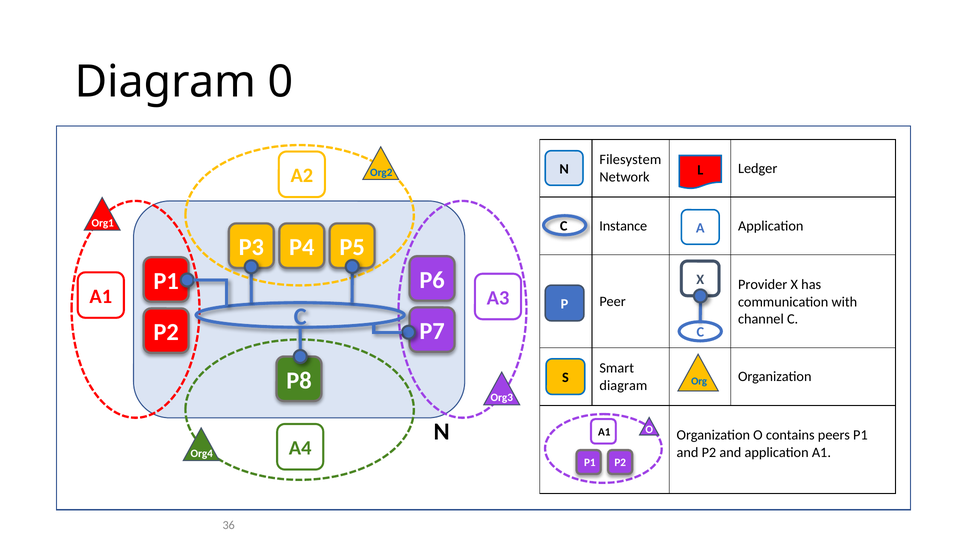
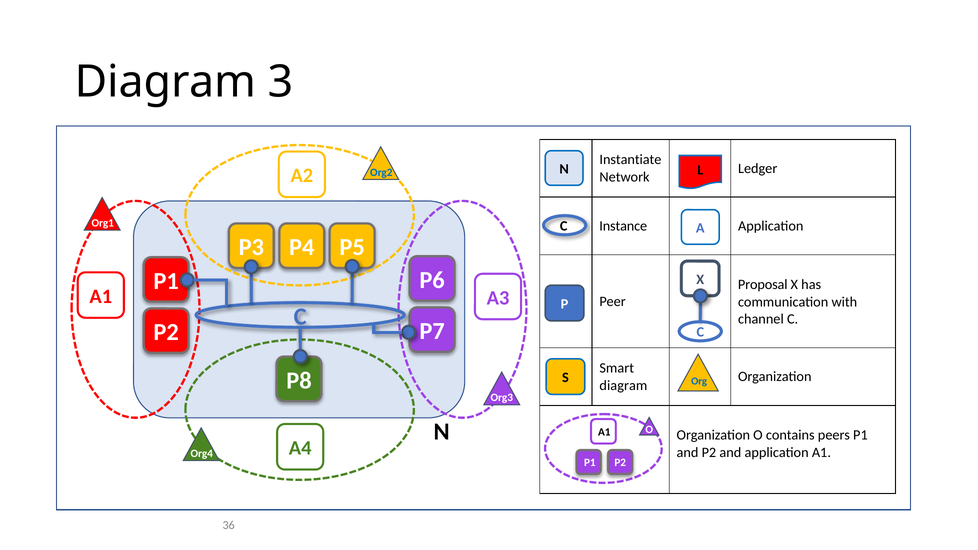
0: 0 -> 3 (281, 82)
Filesystem: Filesystem -> Instantiate (630, 160)
Provider: Provider -> Proposal (763, 285)
